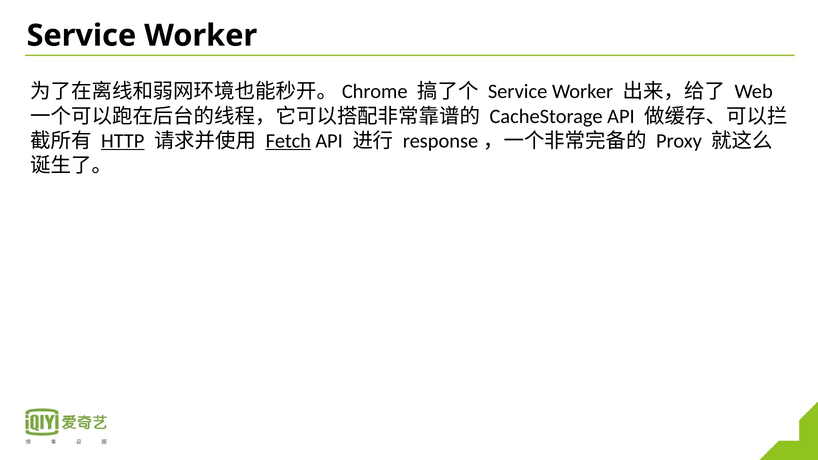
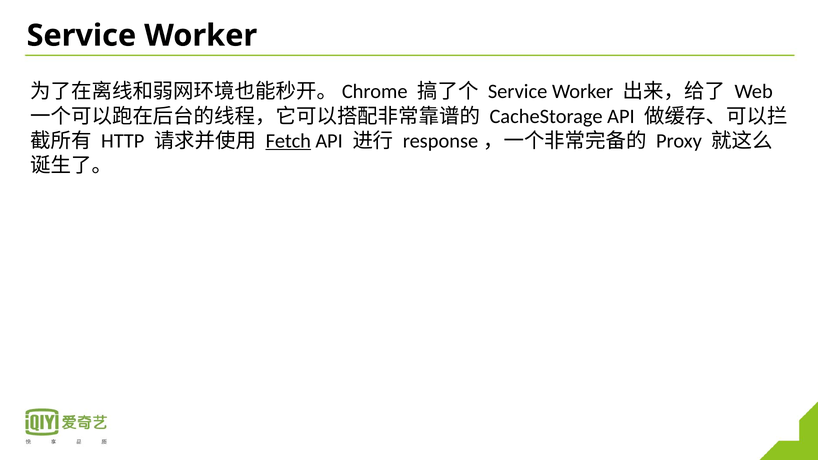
HTTP underline: present -> none (123, 141)
